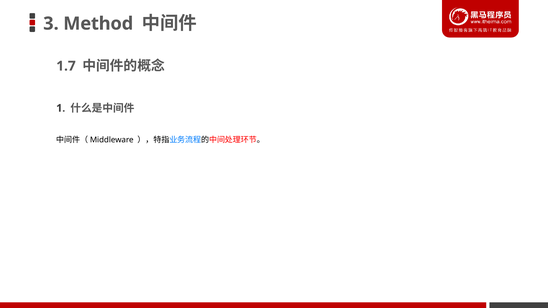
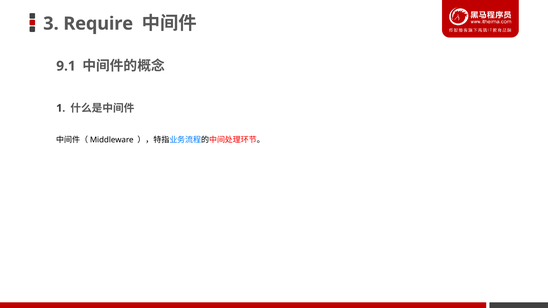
Method: Method -> Require (98, 24)
1.7: 1.7 -> 9.1 (66, 66)
